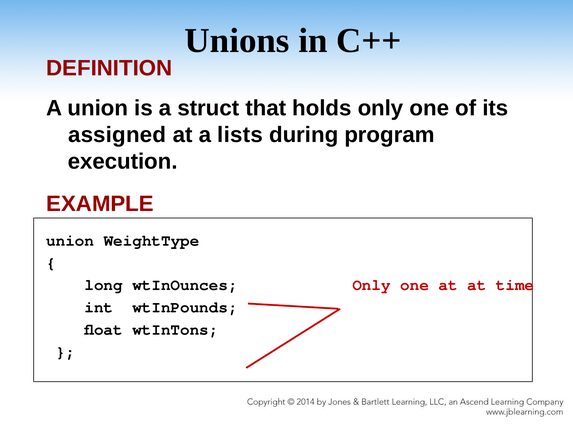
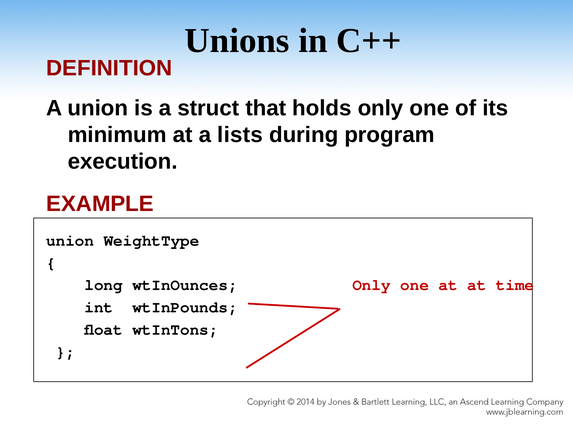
assigned: assigned -> minimum (117, 135)
